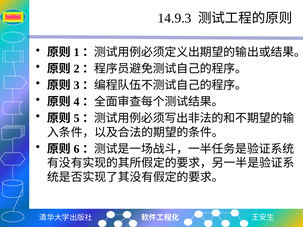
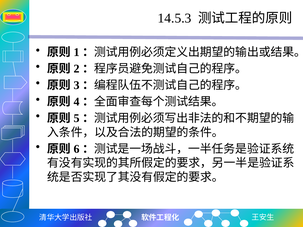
14.9.3: 14.9.3 -> 14.5.3 (175, 18)
